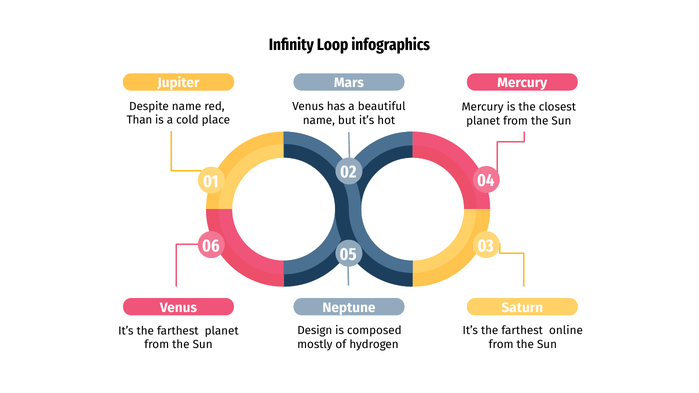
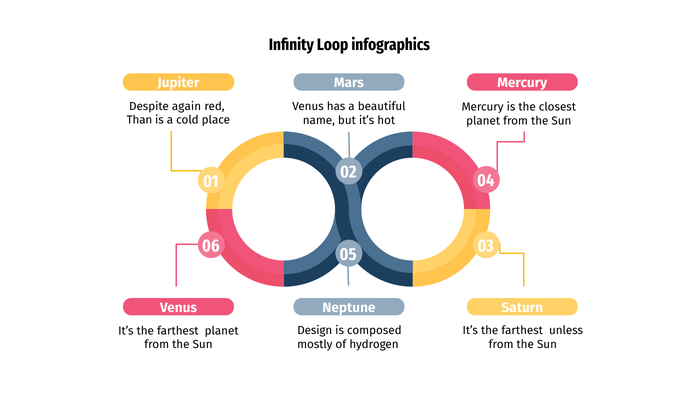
Despite name: name -> again (187, 106)
online: online -> unless (566, 331)
